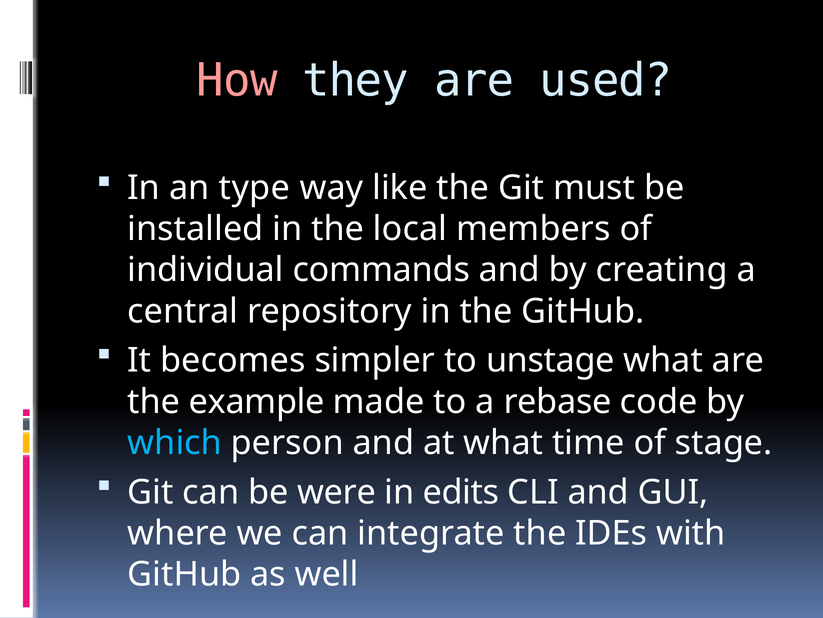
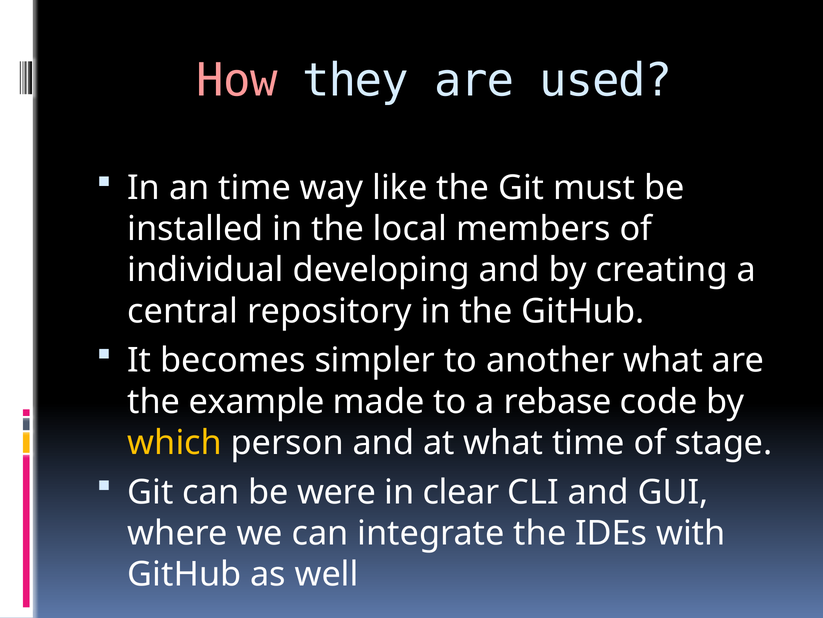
an type: type -> time (255, 188)
commands: commands -> developing (381, 270)
unstage: unstage -> another (550, 360)
which colour: light blue -> yellow (175, 442)
edits: edits -> clear (461, 492)
